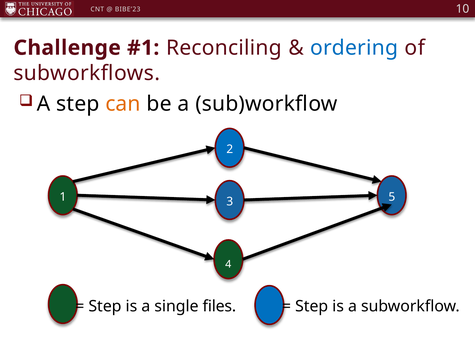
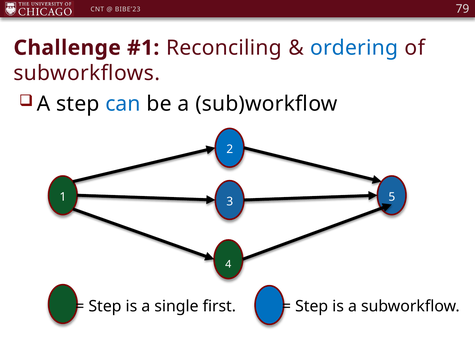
10: 10 -> 79 (462, 9)
can colour: orange -> blue (123, 104)
files: files -> first (219, 306)
